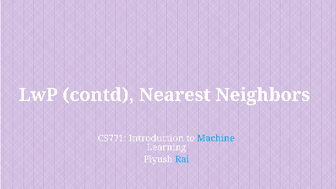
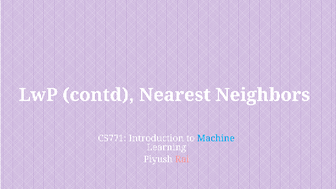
Rai colour: light blue -> pink (182, 159)
